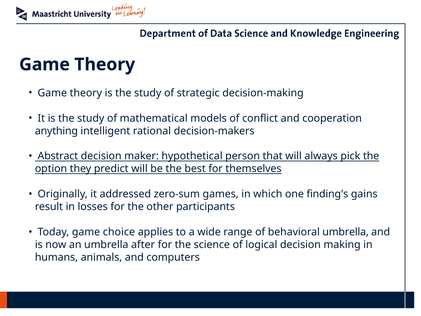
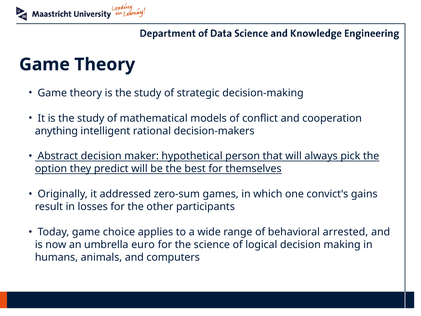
finding's: finding's -> convict's (327, 194)
behavioral umbrella: umbrella -> arrested (345, 232)
after: after -> euro (143, 244)
